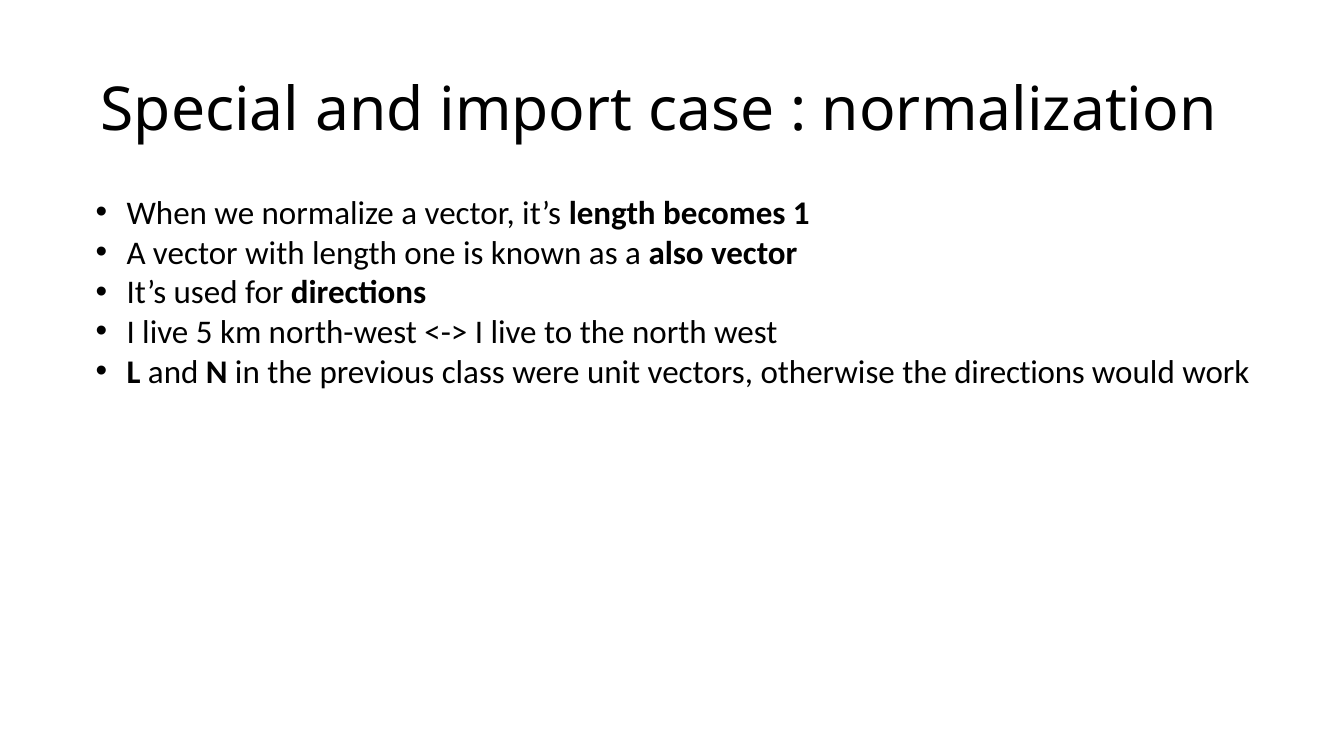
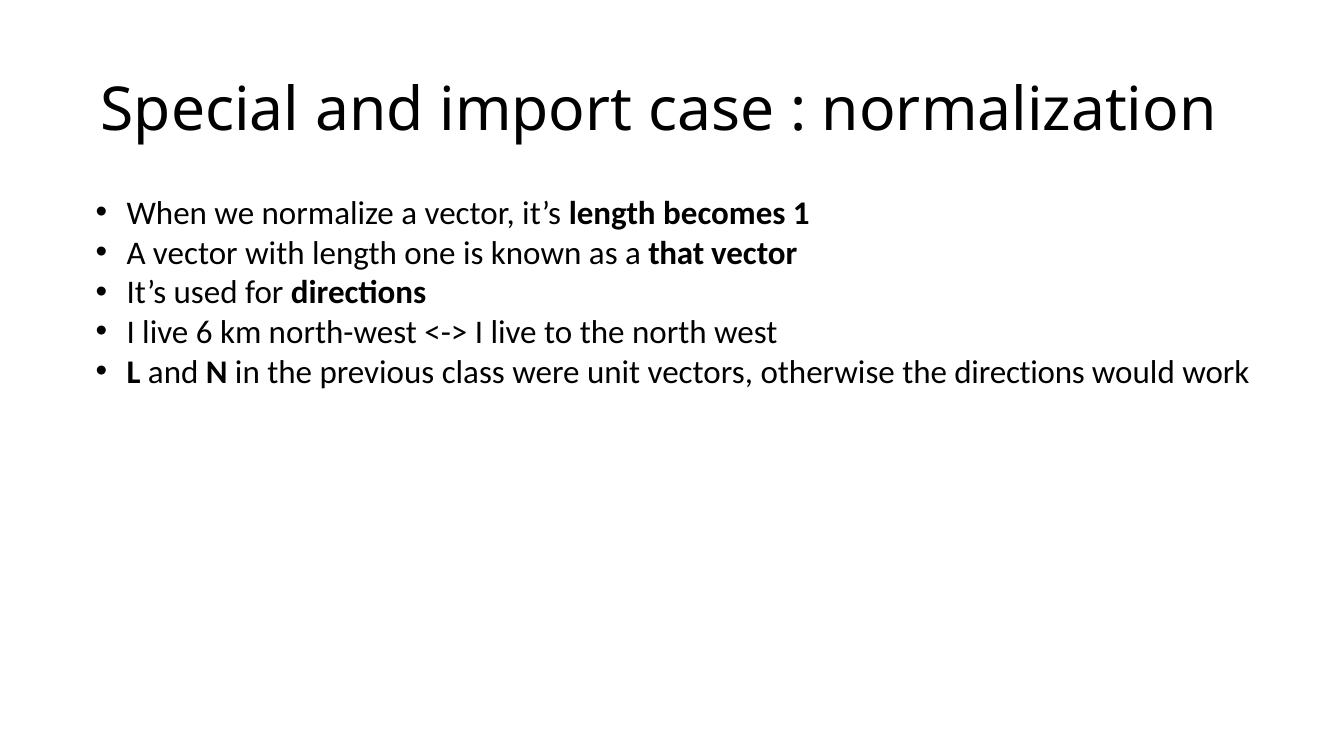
also: also -> that (676, 253)
5: 5 -> 6 (204, 333)
